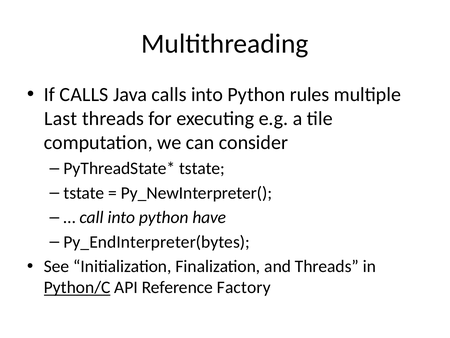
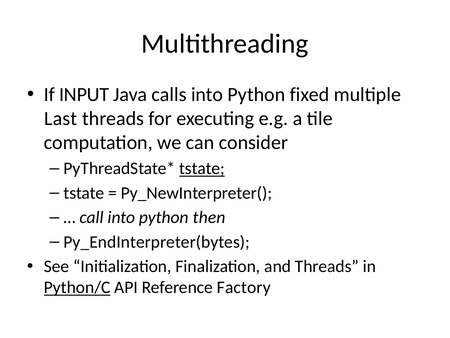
If CALLS: CALLS -> INPUT (84, 94)
rules: rules -> fixed (310, 94)
tstate underline: none -> present (202, 168)
have: have -> then (209, 217)
